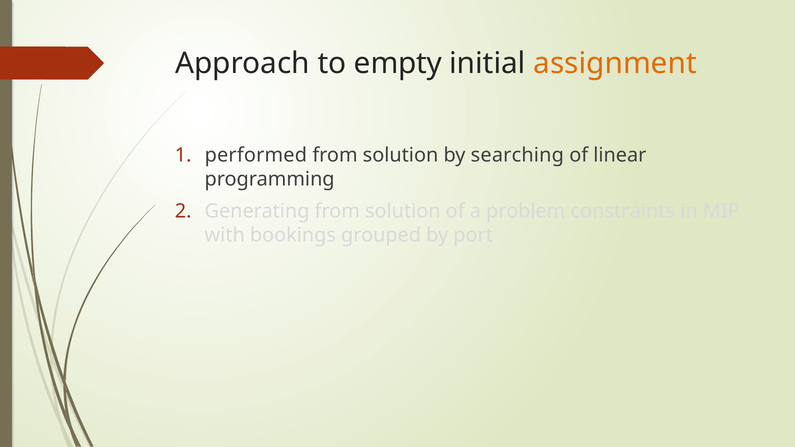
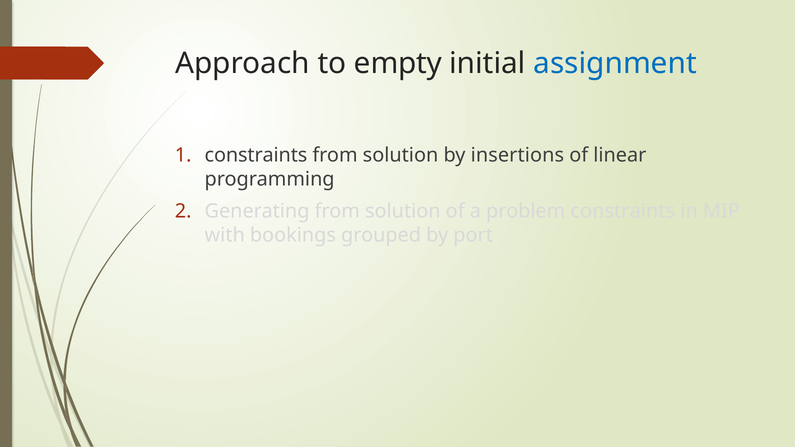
assignment colour: orange -> blue (615, 64)
performed: performed -> constraints (256, 155)
searching: searching -> insertions (517, 155)
